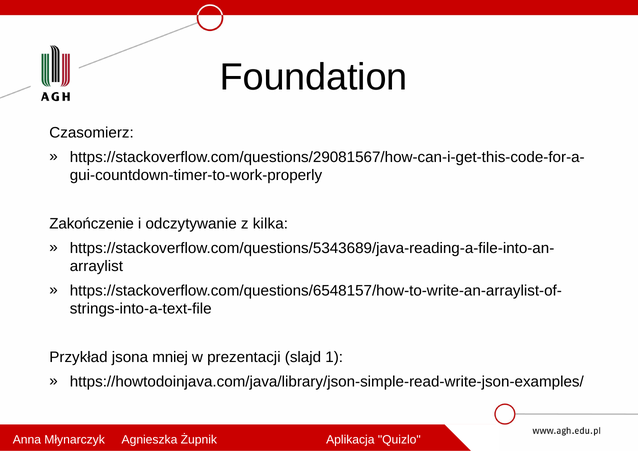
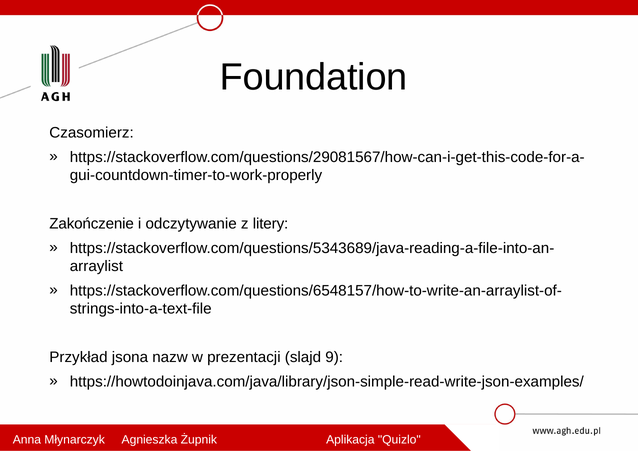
kilka: kilka -> litery (271, 224)
mniej: mniej -> nazw (170, 358)
1: 1 -> 9 (334, 358)
